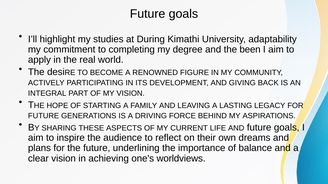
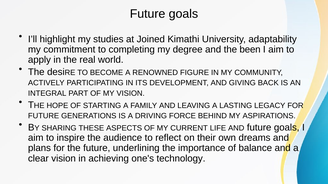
During: During -> Joined (151, 39)
worldviews: worldviews -> technology (181, 159)
